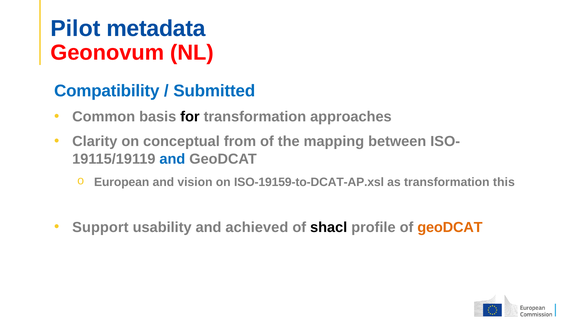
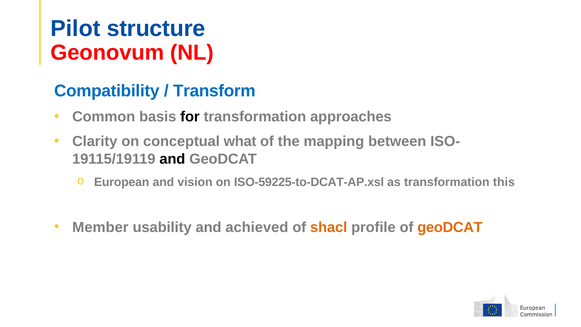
metadata: metadata -> structure (156, 29)
Submitted: Submitted -> Transform (214, 91)
from: from -> what (240, 141)
and colour: blue -> black (172, 159)
ISO-19159-to-DCAT-AP.xsl: ISO-19159-to-DCAT-AP.xsl -> ISO-59225-to-DCAT-AP.xsl (309, 182)
Support: Support -> Member (100, 227)
shacl colour: black -> orange (329, 227)
